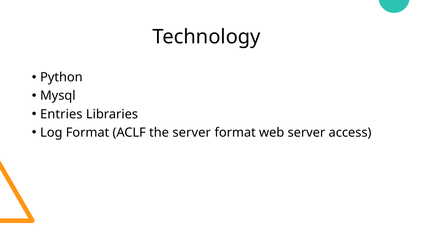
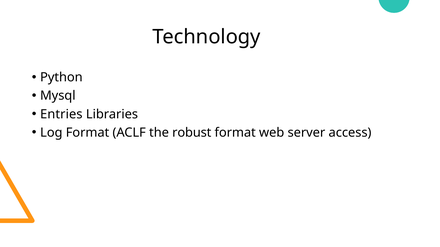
the server: server -> robust (192, 133)
